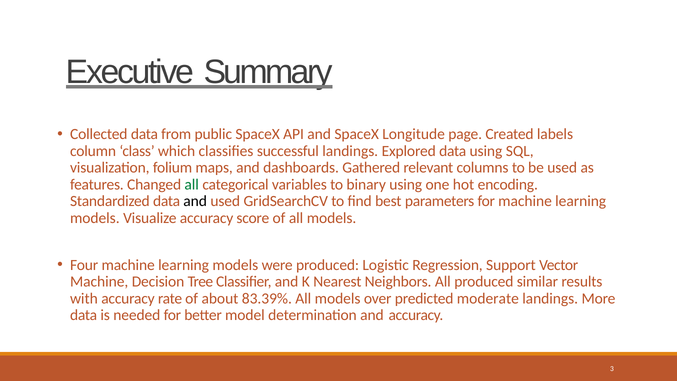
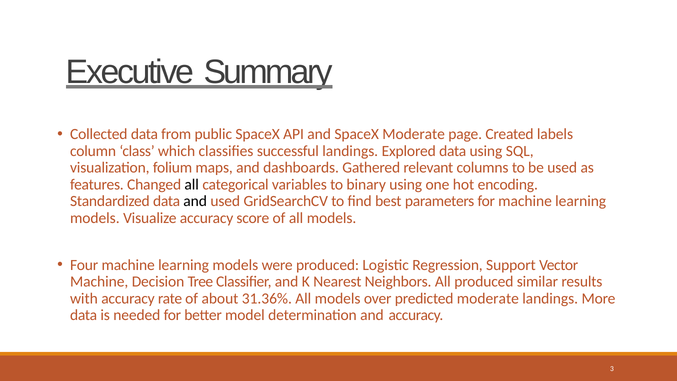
SpaceX Longitude: Longitude -> Moderate (414, 134)
all colour: green -> black (192, 184)
83.39%: 83.39% -> 31.36% (267, 298)
